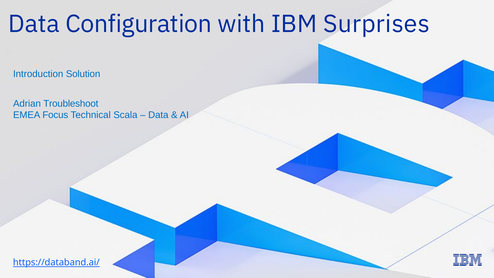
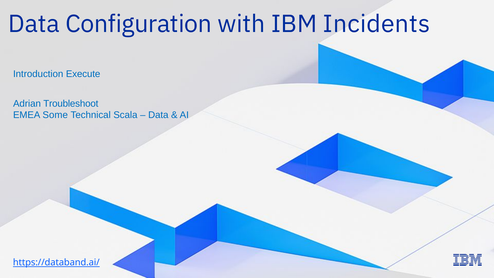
Surprises: Surprises -> Incidents (377, 24)
Solution: Solution -> Execute (83, 74)
Focus: Focus -> Some (55, 115)
